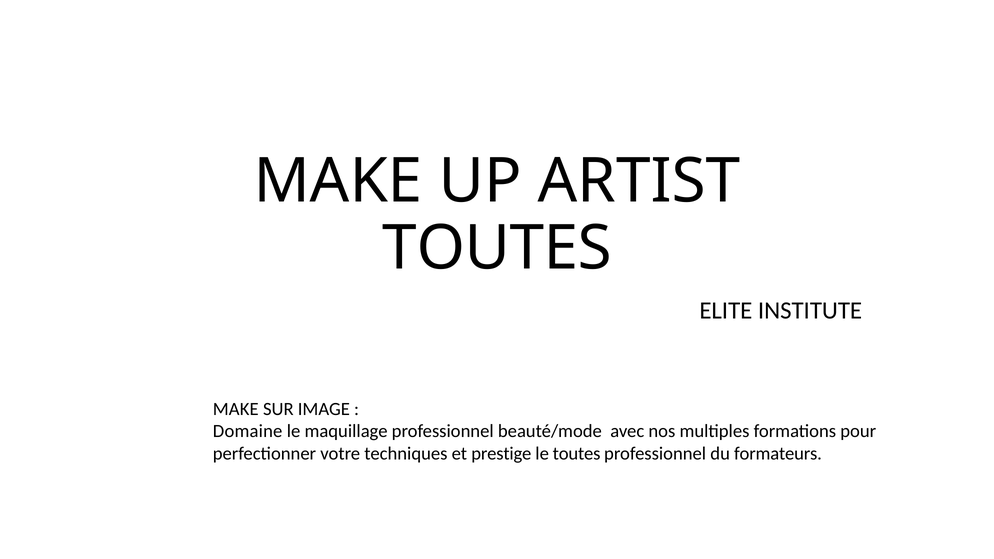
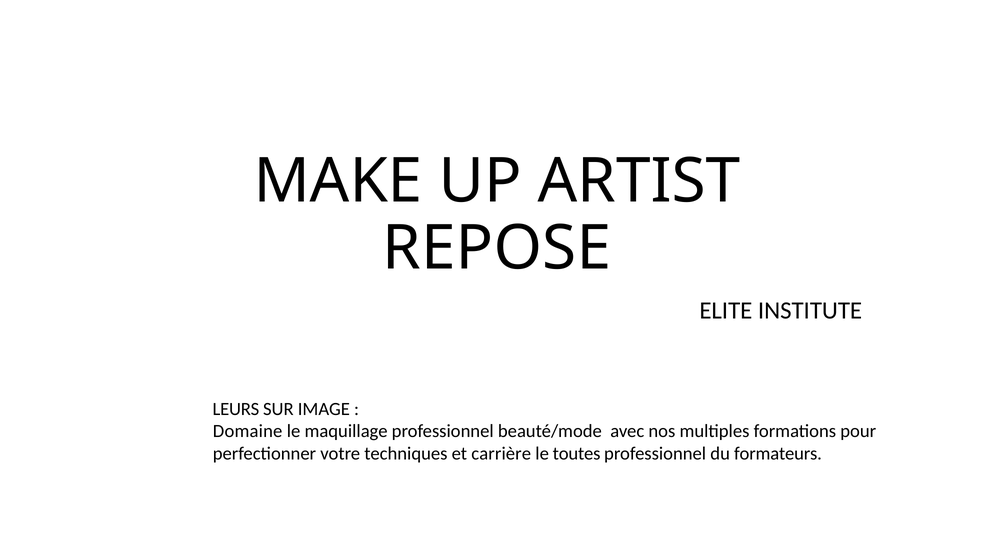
TOUTES: TOUTES -> REPOSE (497, 248)
MAKE: MAKE -> LEURS (236, 409)
prestige: prestige -> carrière (501, 454)
